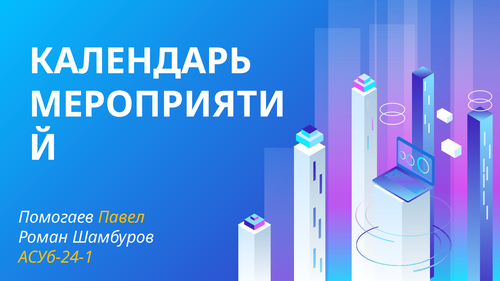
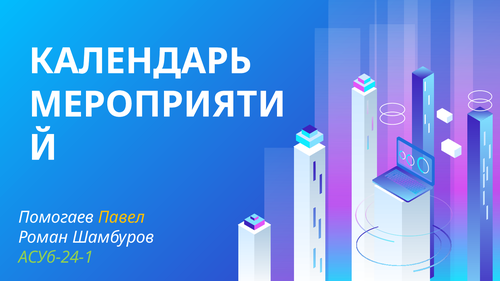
АСУб-24-1 colour: yellow -> light green (56, 258)
